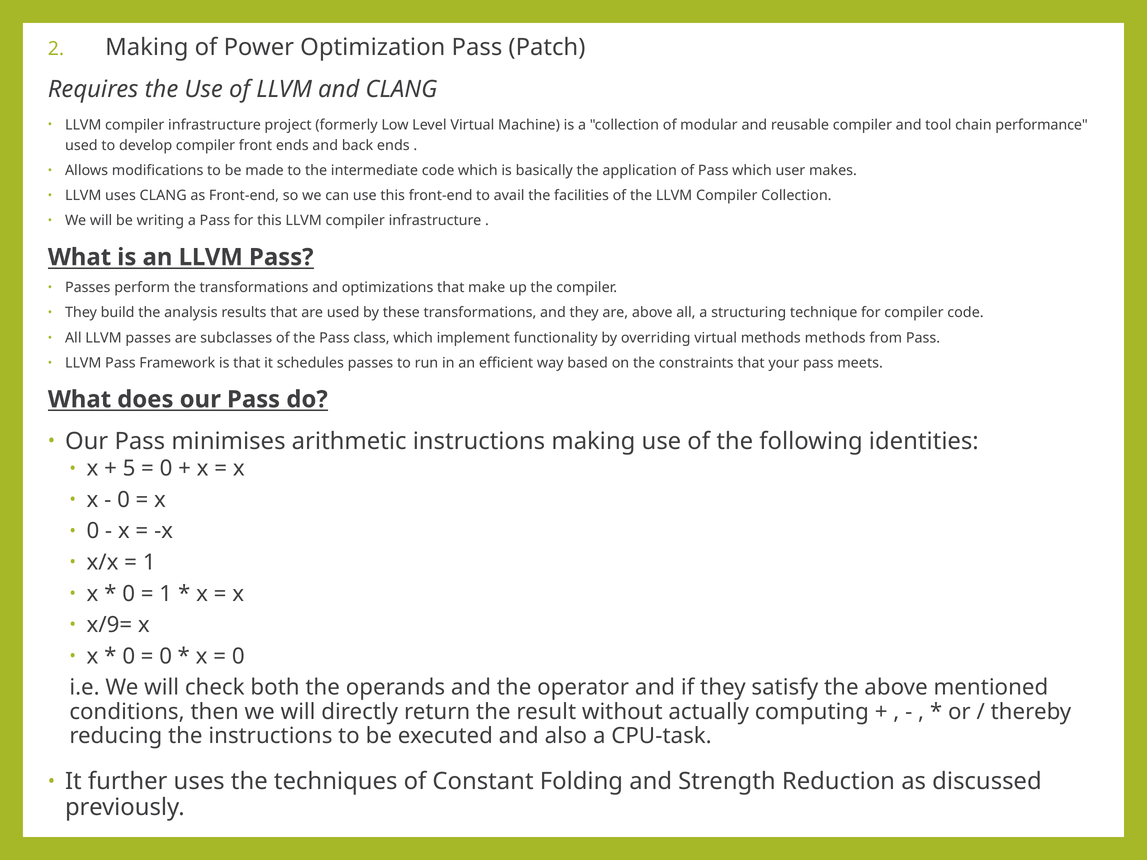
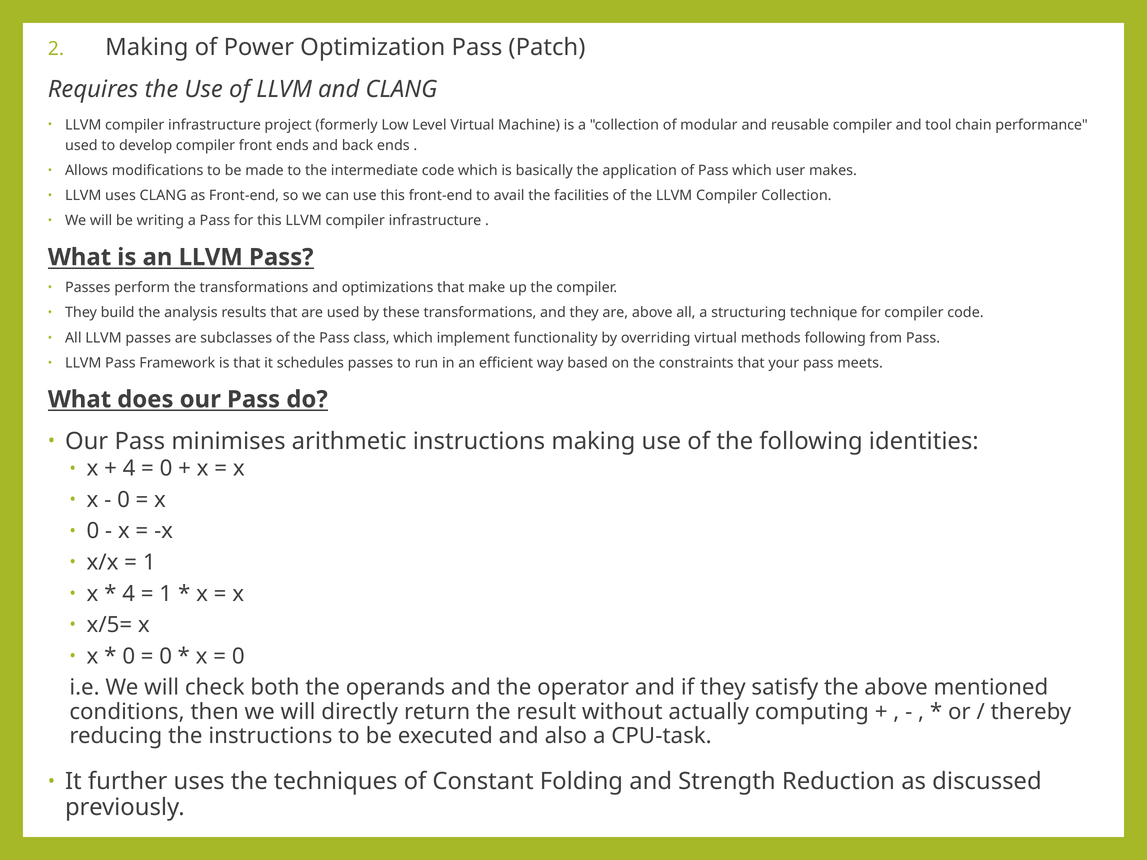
methods methods: methods -> following (835, 338)
5: 5 -> 4 (129, 469)
0: 0 -> 4 (129, 594)
x/9=: x/9= -> x/5= (109, 625)
